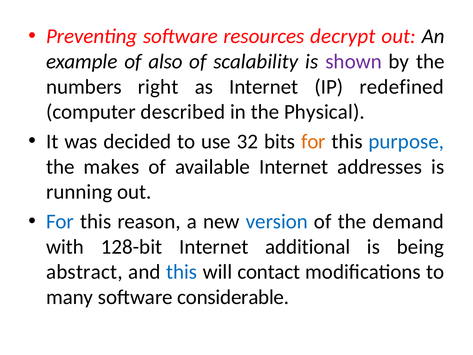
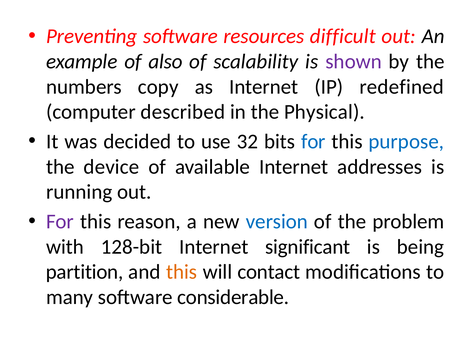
decrypt: decrypt -> difficult (343, 36)
right: right -> copy (158, 87)
for colour: orange -> blue (313, 141)
makes: makes -> device (111, 167)
For colour: blue -> purple (60, 221)
demand: demand -> problem (408, 221)
additional: additional -> significant (308, 247)
abstract: abstract -> partition (85, 272)
this colour: blue -> orange (182, 272)
